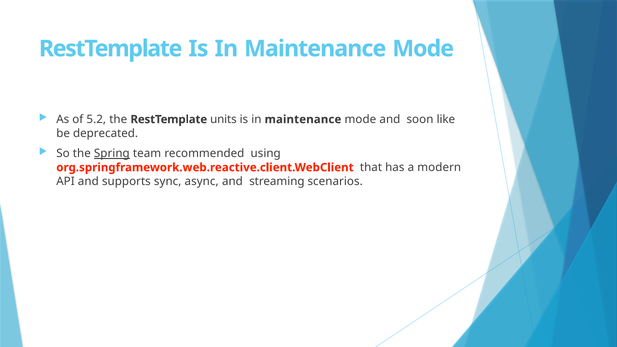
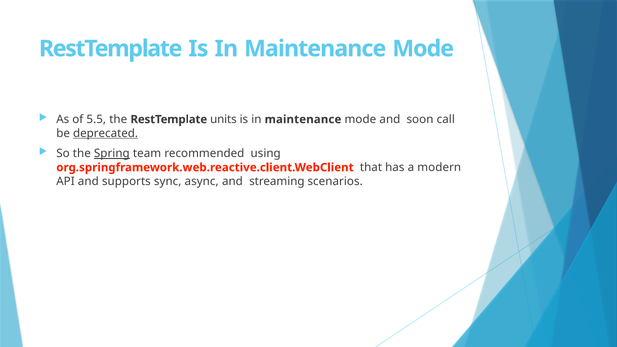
5.2: 5.2 -> 5.5 (96, 119)
like: like -> call (446, 119)
deprecated underline: none -> present (106, 133)
